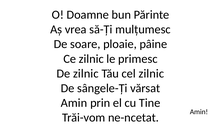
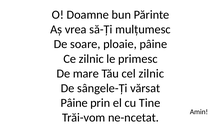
De zilnic: zilnic -> mare (86, 74)
Amin: Amin -> Pâine (74, 103)
